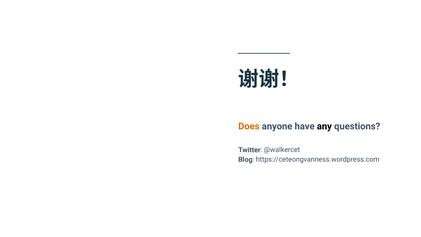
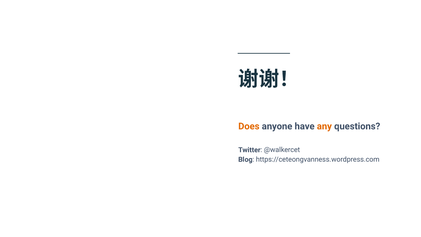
any colour: black -> orange (324, 126)
